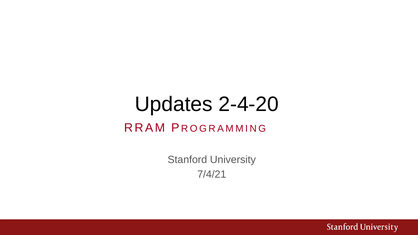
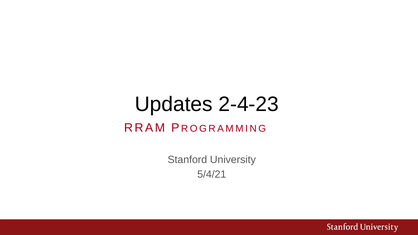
2-4-20: 2-4-20 -> 2-4-23 (249, 104)
7/4/21: 7/4/21 -> 5/4/21 (212, 174)
